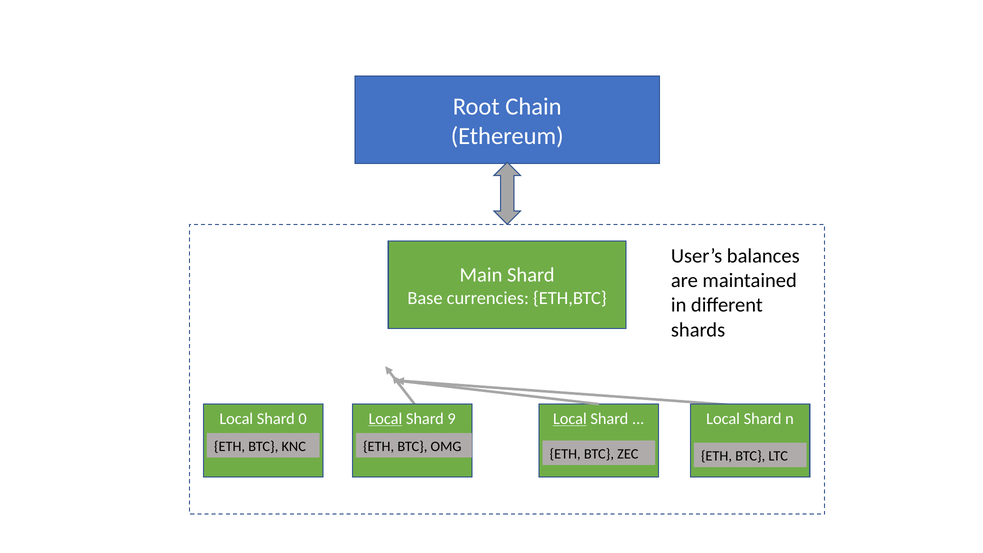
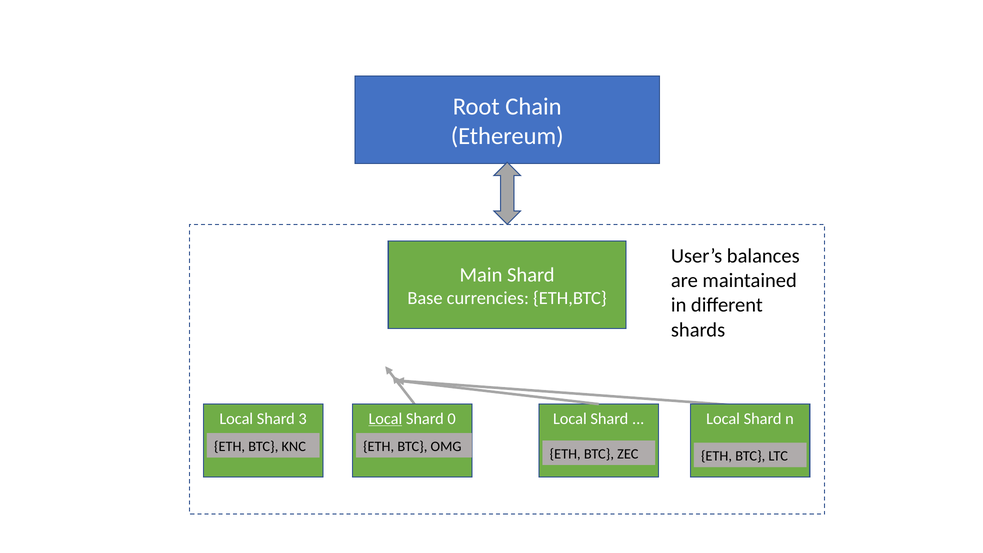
0: 0 -> 3 (303, 419)
9: 9 -> 0 (452, 419)
Local underline: present -> none (570, 419)
